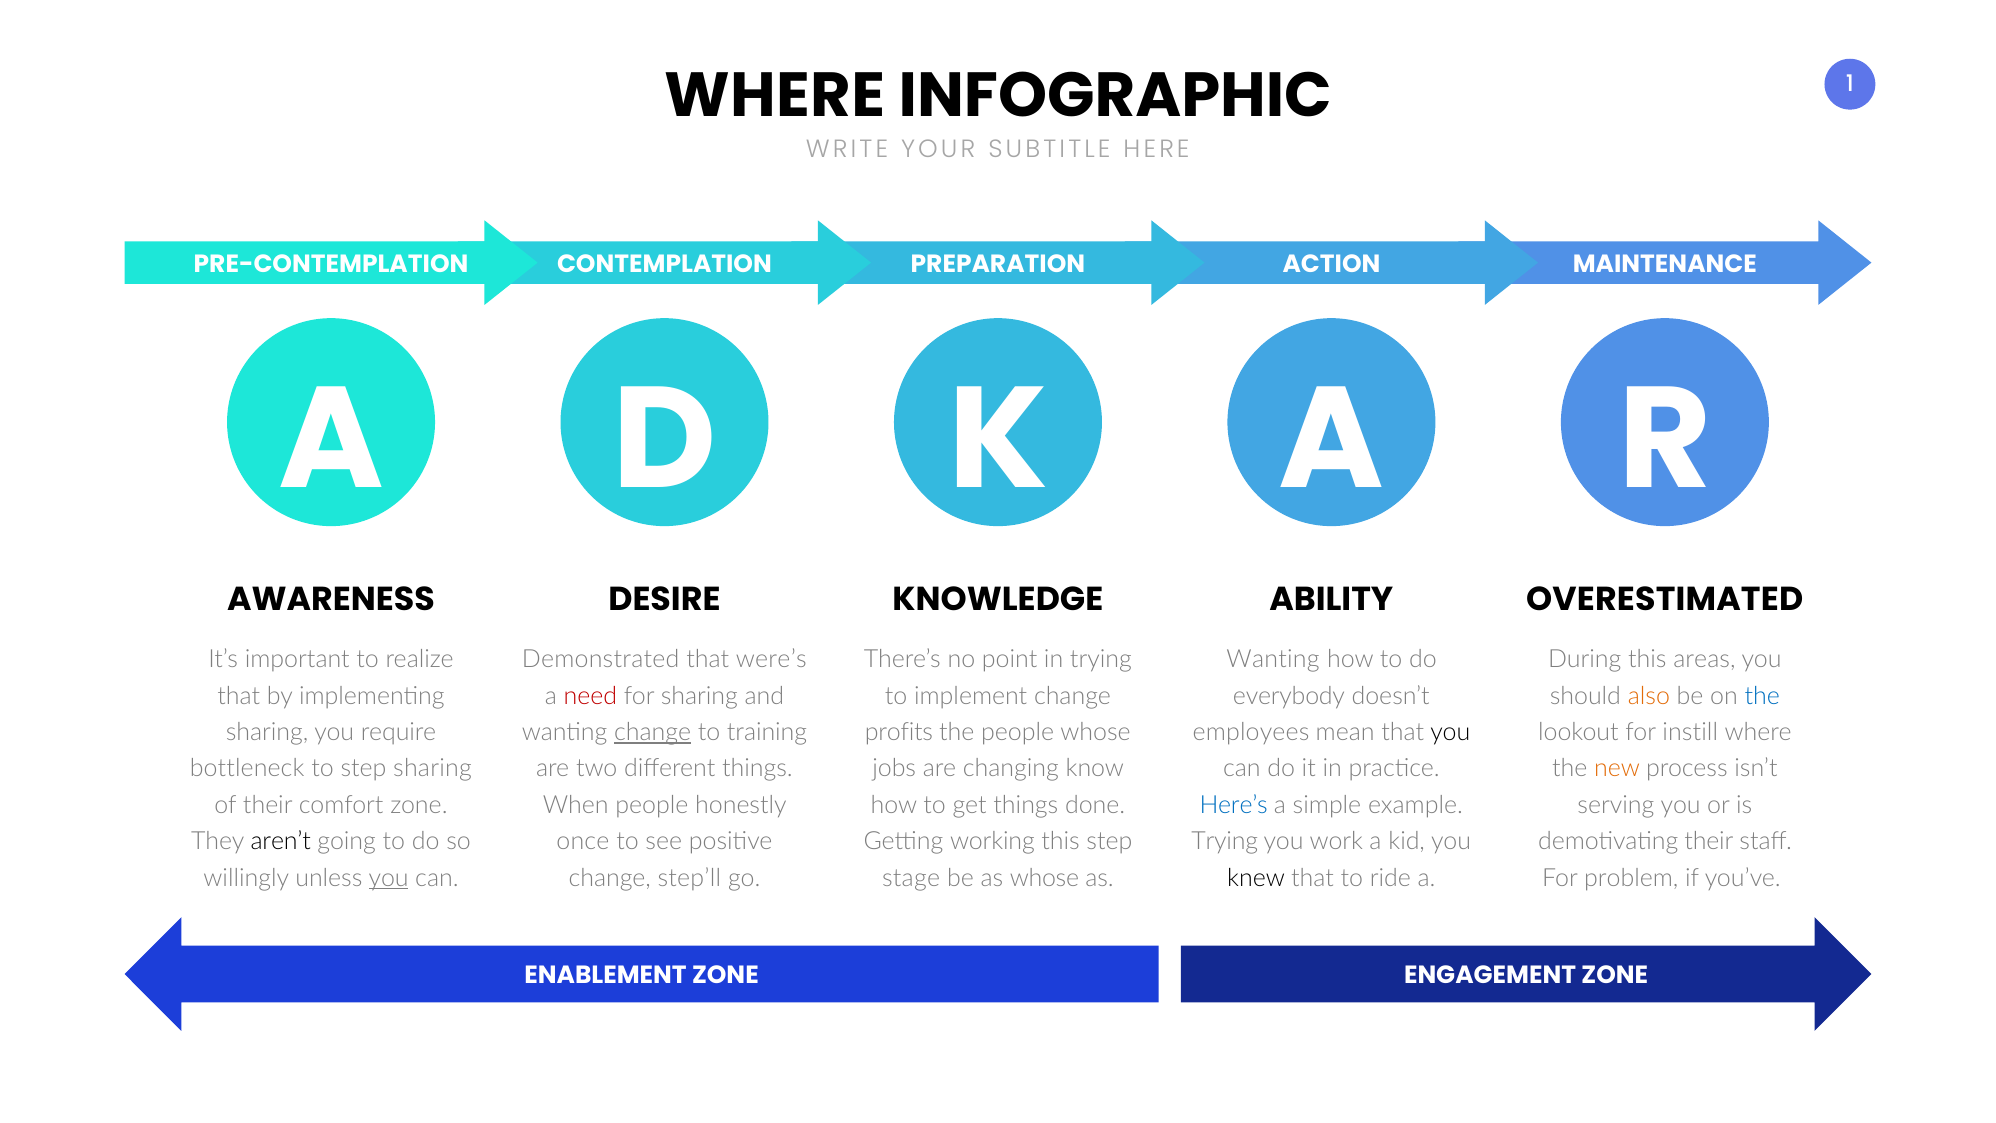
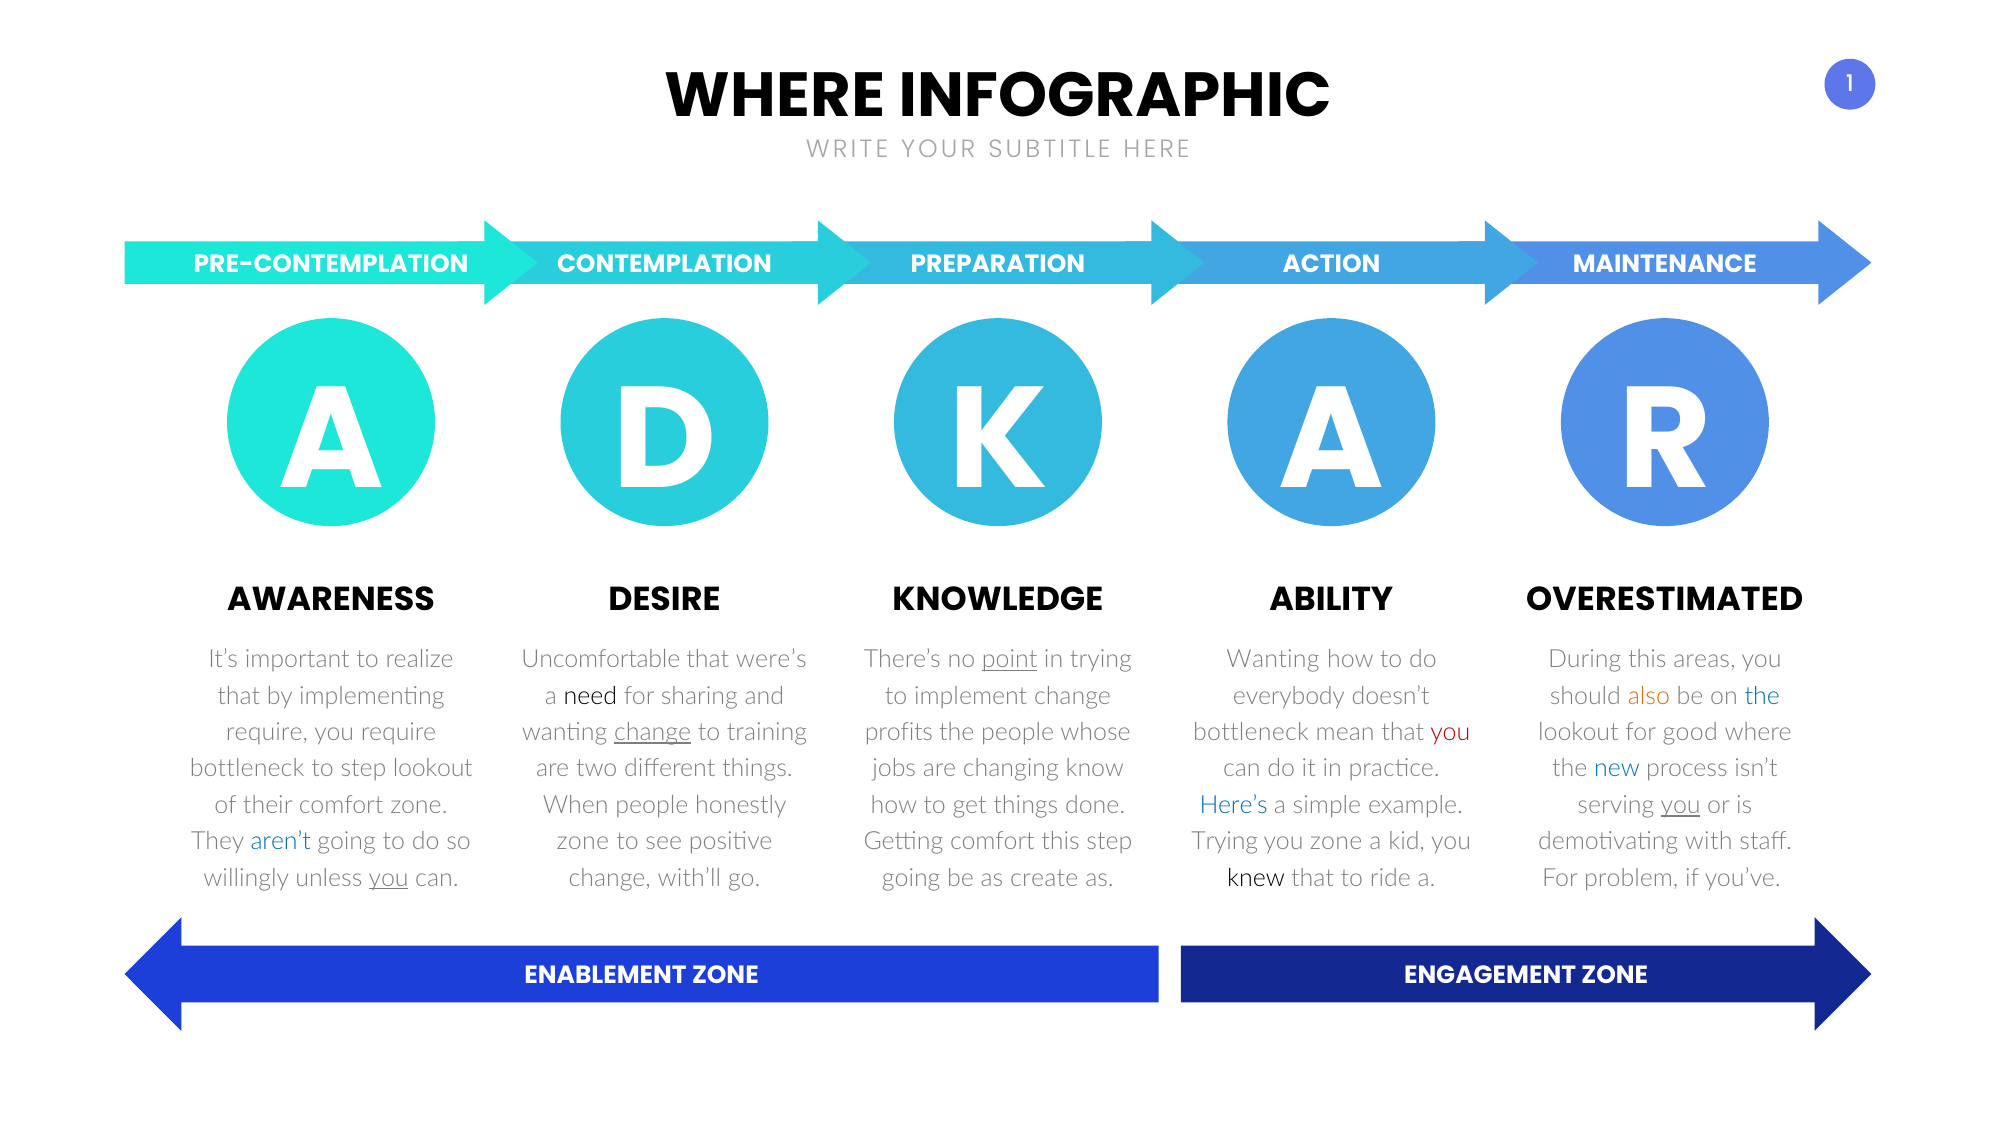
Demonstrated: Demonstrated -> Uncomfortable (601, 660)
point underline: none -> present (1010, 660)
need colour: red -> black (590, 696)
sharing: sharing -> require (267, 732)
employees: employees -> bottleneck (1251, 732)
you colour: black -> red (1450, 732)
instill: instill -> good (1690, 732)
step sharing: sharing -> lookout (433, 769)
new colour: orange -> blue (1617, 769)
you underline: none -> present (1681, 805)
aren’t colour: black -> blue (281, 842)
once: once -> zone (583, 842)
Getting working: working -> comfort (992, 842)
you work: work -> zone (1336, 842)
demotivating their: their -> with (1709, 842)
step’ll: step’ll -> with’ll (689, 878)
stage: stage -> going (911, 878)
as whose: whose -> create (1044, 878)
